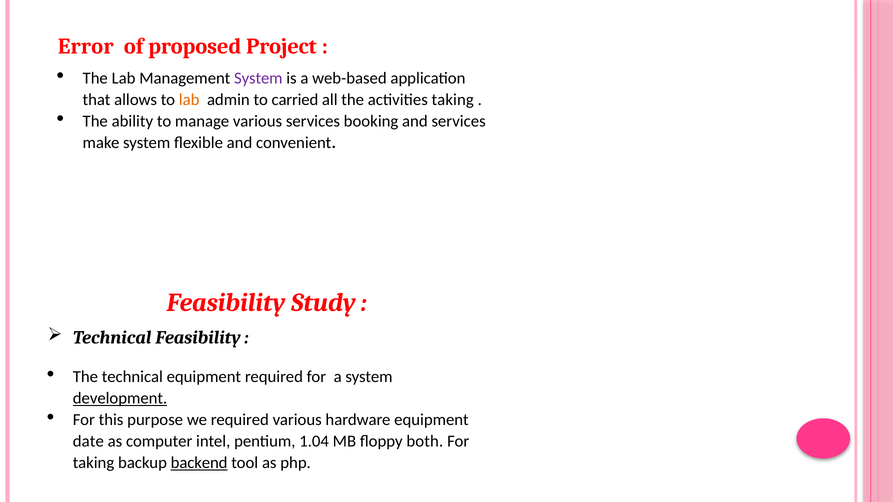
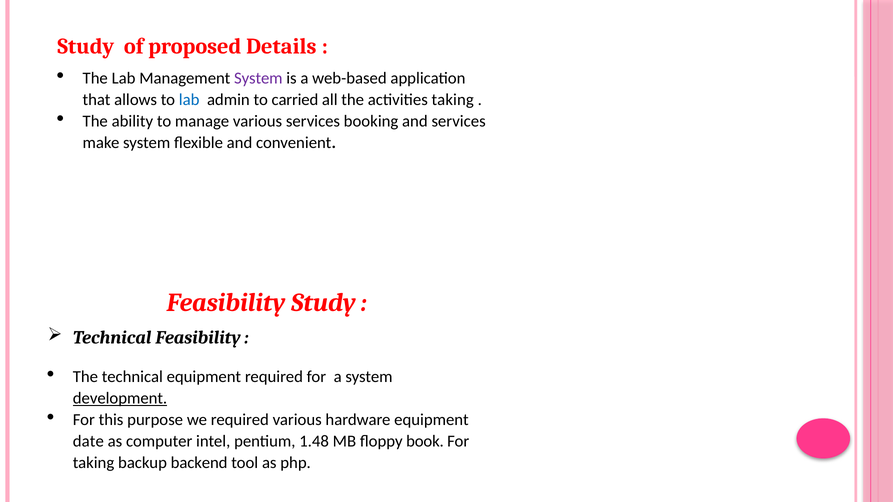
Error: Error -> Study (86, 46)
Project: Project -> Details (281, 46)
lab colour: orange -> blue (189, 100)
1.04: 1.04 -> 1.48 (314, 442)
both: both -> book (425, 442)
backend underline: present -> none (199, 463)
